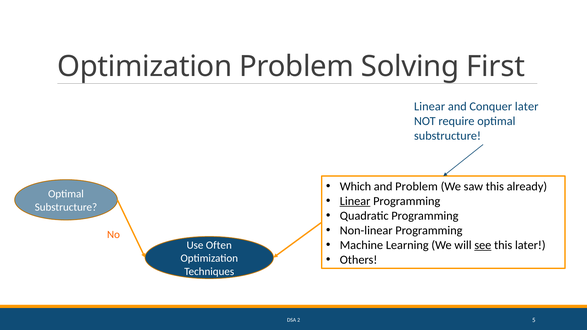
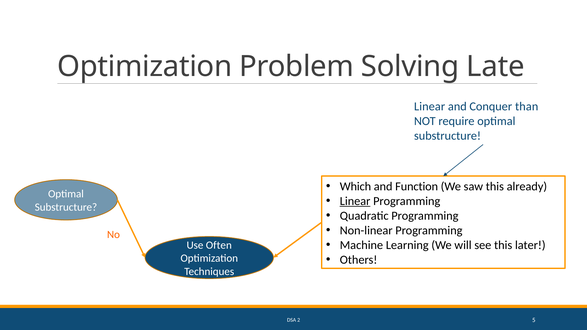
First: First -> Late (496, 66)
Conquer later: later -> than (527, 107)
and Problem: Problem -> Function (417, 187)
see underline: present -> none (483, 245)
